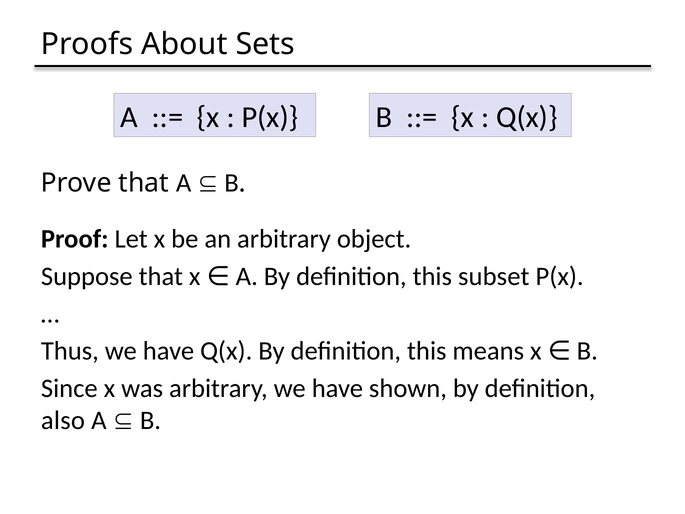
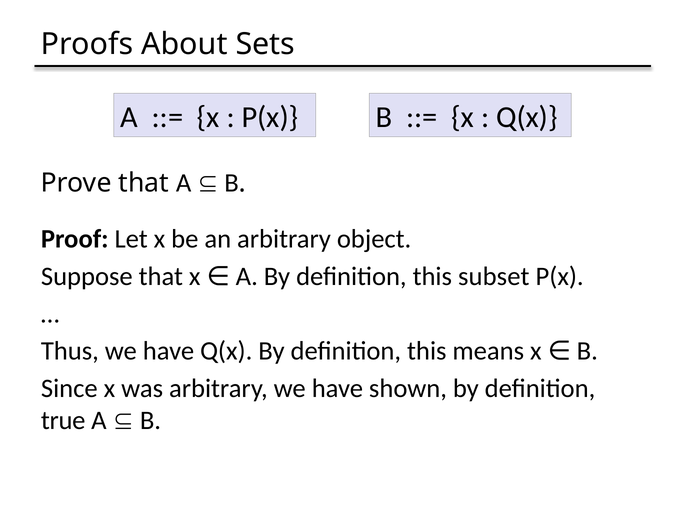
also: also -> true (63, 420)
